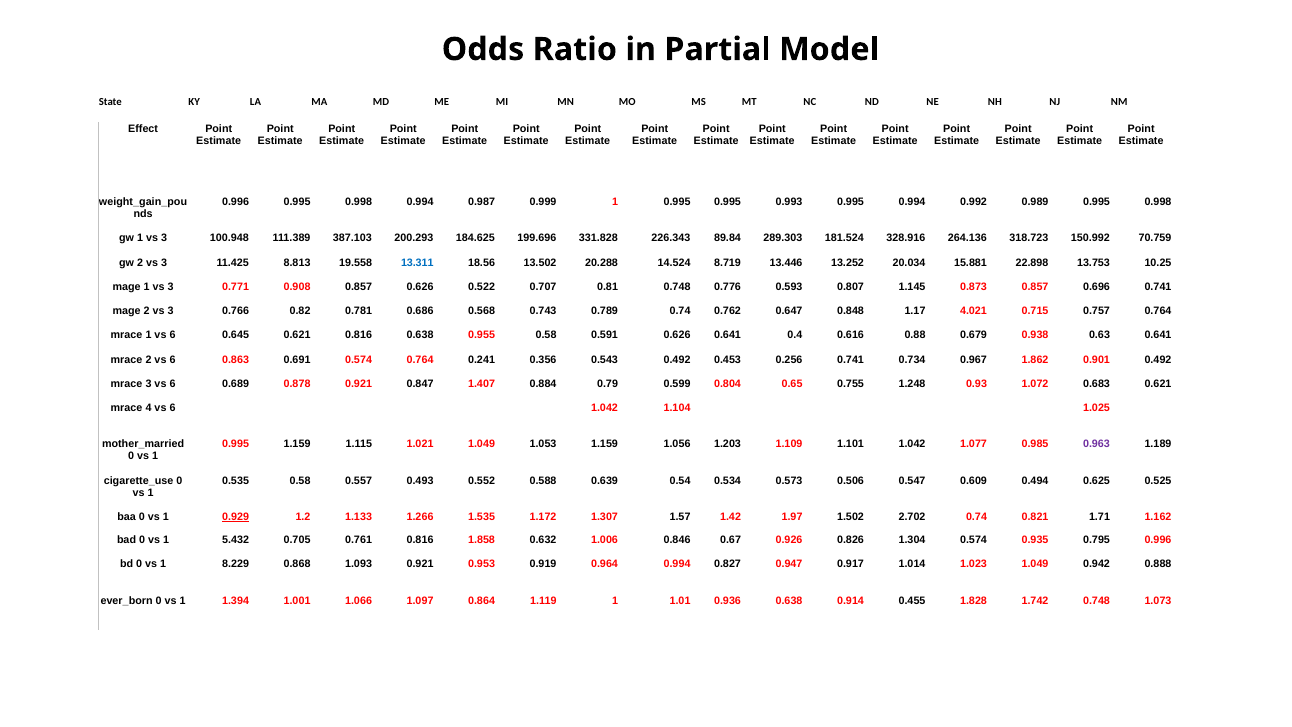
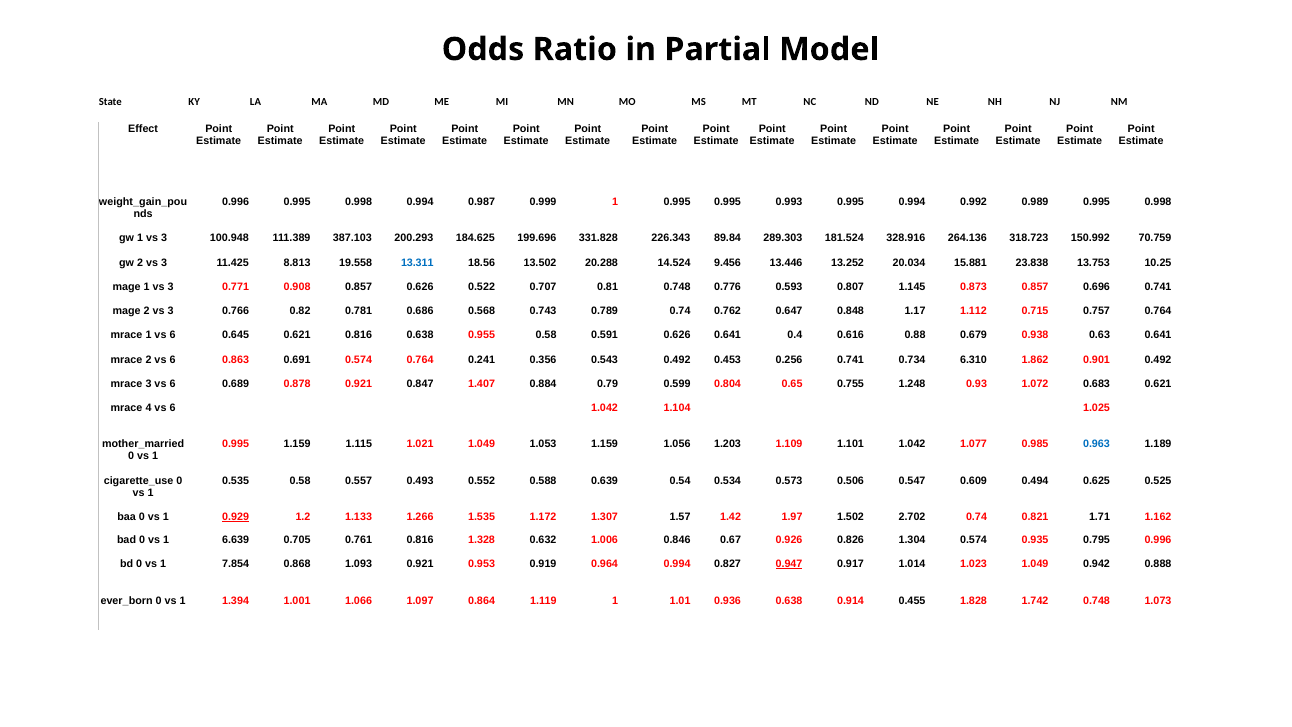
8.719: 8.719 -> 9.456 (728, 262)
22.898: 22.898 -> 23.838 (1032, 262)
4.021: 4.021 -> 1.112 (973, 311)
0.967: 0.967 -> 6.310 (973, 359)
0.963 colour: purple -> blue (1096, 444)
5.432: 5.432 -> 6.639 (236, 540)
1.858: 1.858 -> 1.328 (482, 540)
8.229: 8.229 -> 7.854 (236, 564)
0.947 underline: none -> present (789, 564)
